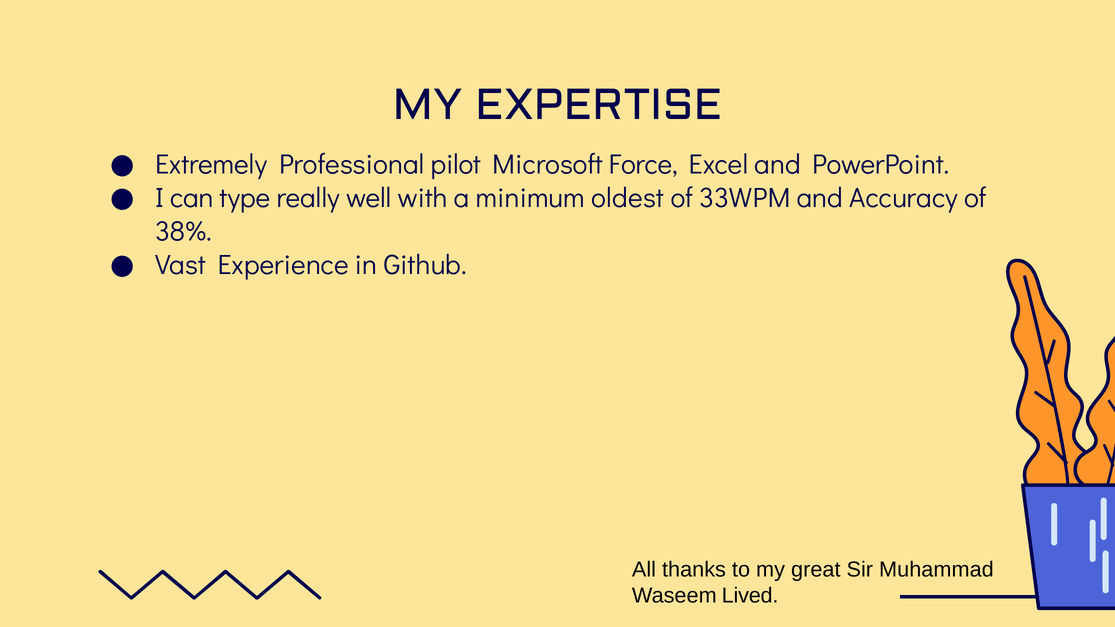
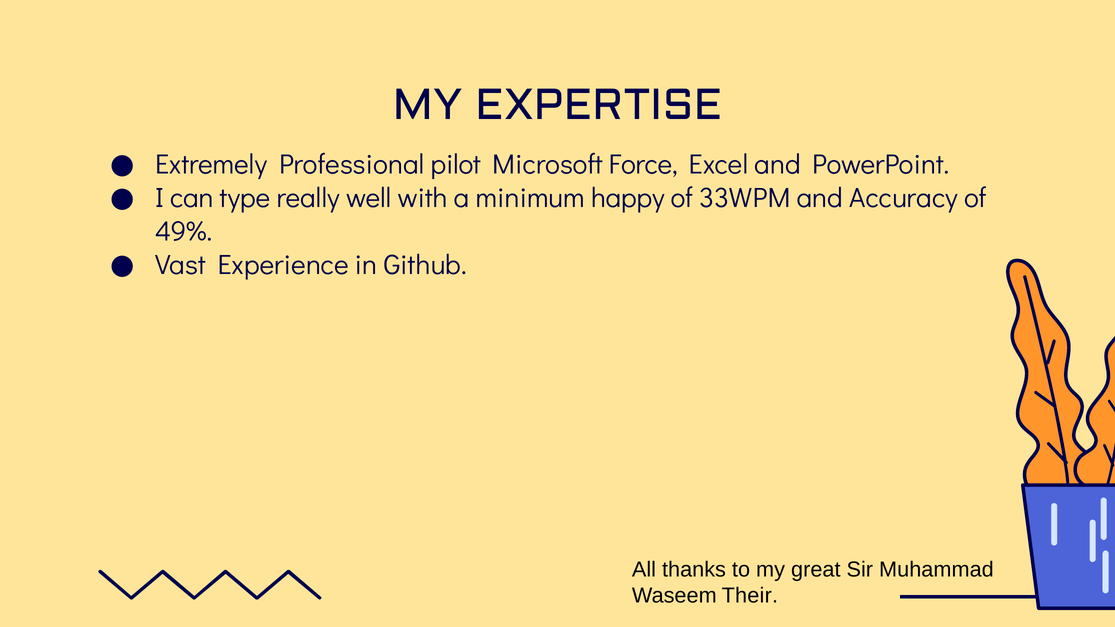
oldest: oldest -> happy (628, 198)
38%: 38% -> 49% (184, 231)
Lived: Lived -> Their (750, 596)
